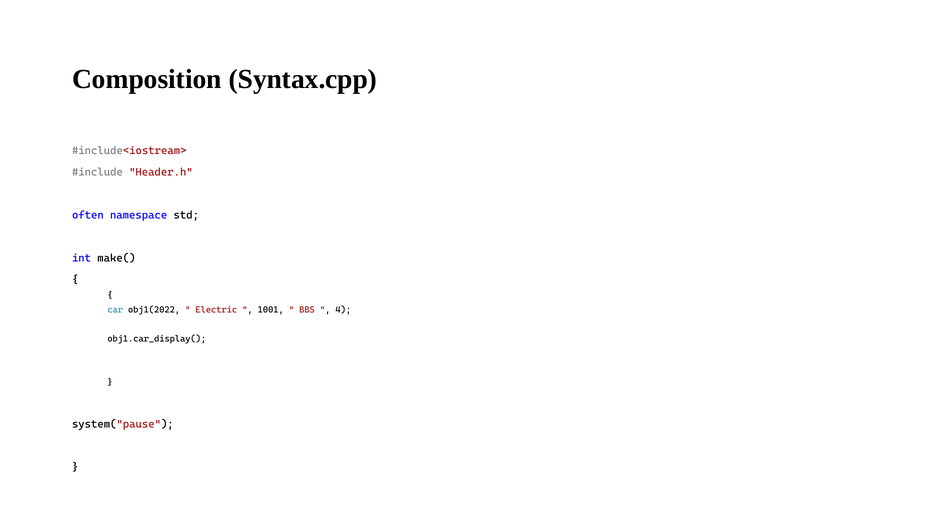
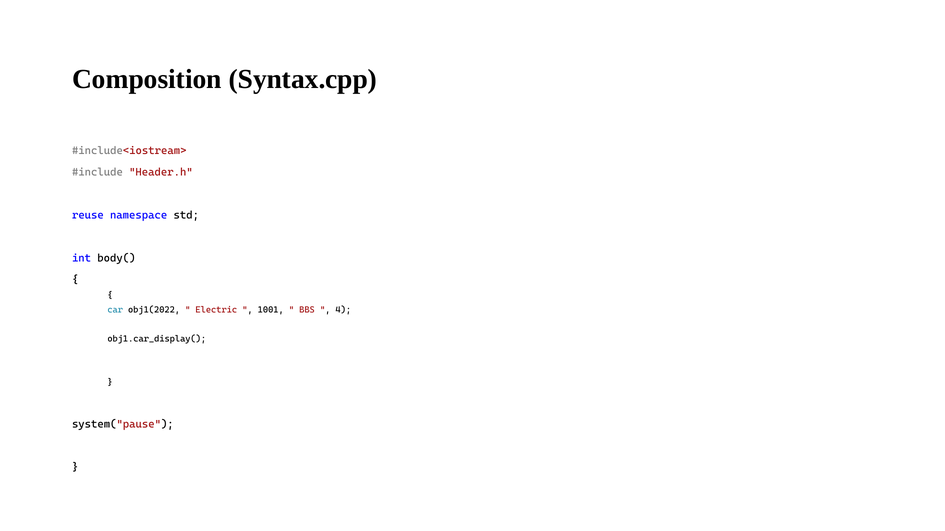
often: often -> reuse (88, 215)
make(: make( -> body( (116, 259)
